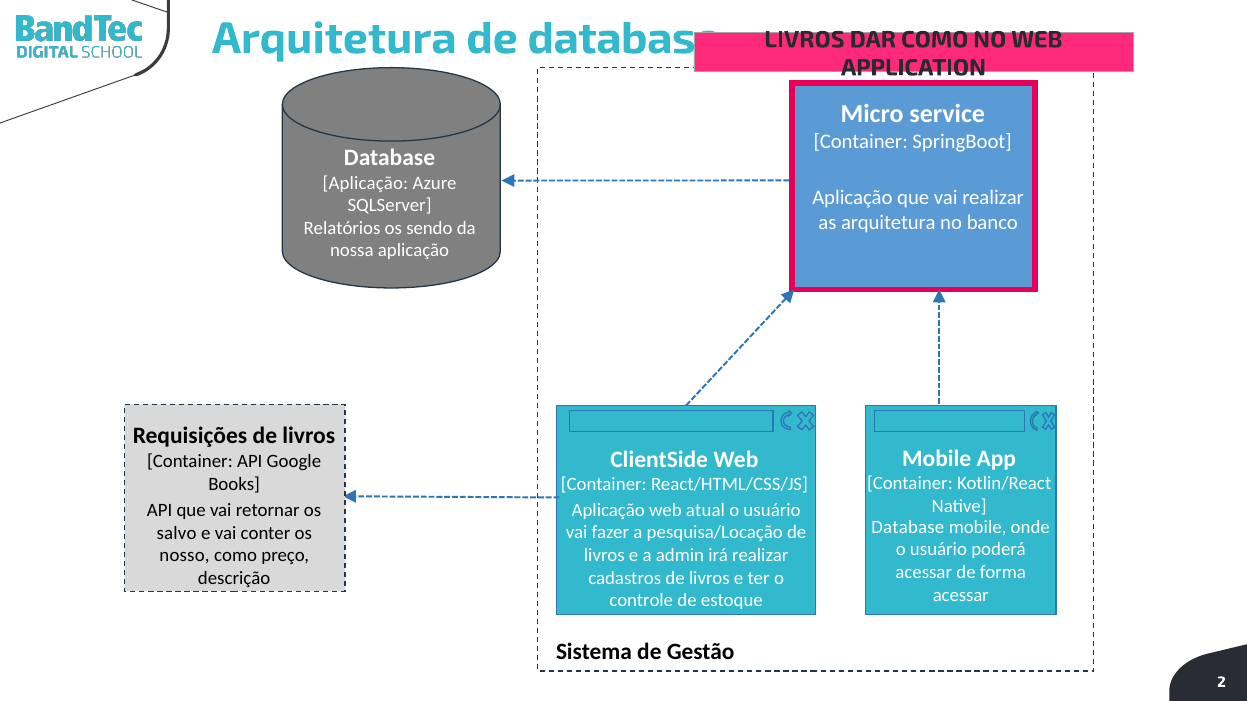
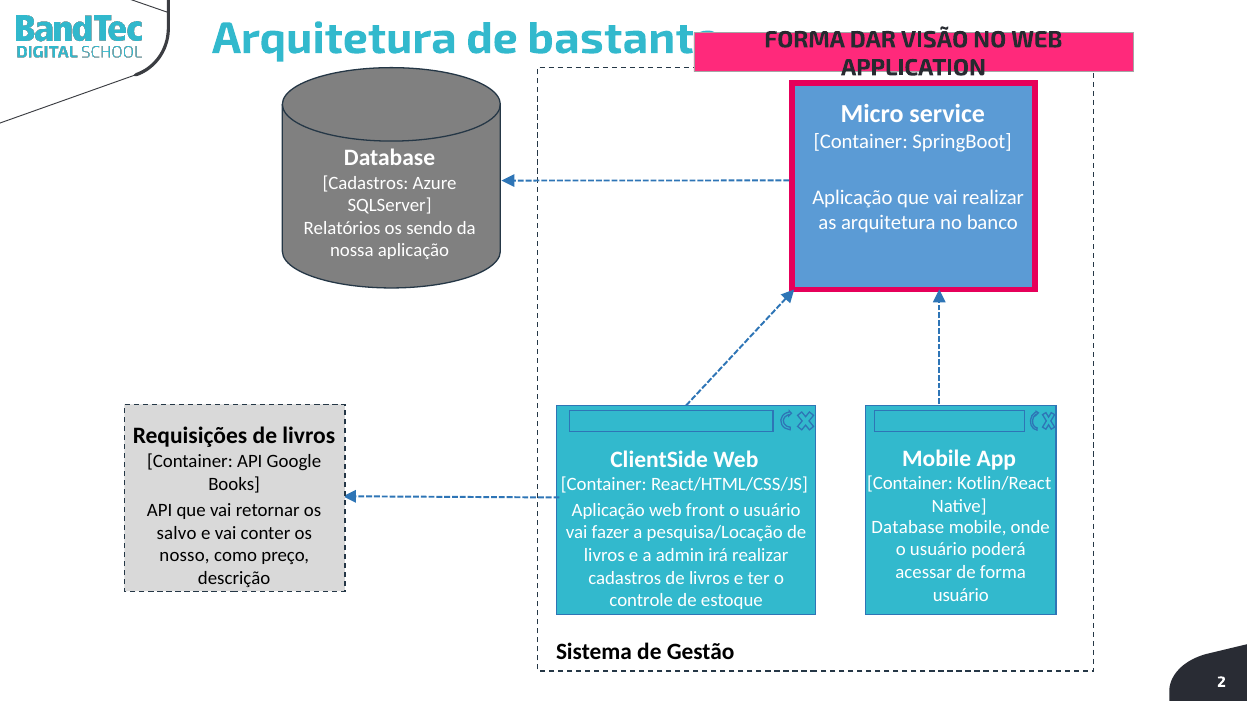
de database: database -> bastante (623, 38)
LIVROS: LIVROS -> FORMA (805, 40)
DAR COMO: COMO -> VISÃO (935, 40)
Aplicação: Aplicação -> Cadastros (366, 183)
atual: atual -> front (705, 510)
acessar: acessar -> usuário (961, 595)
